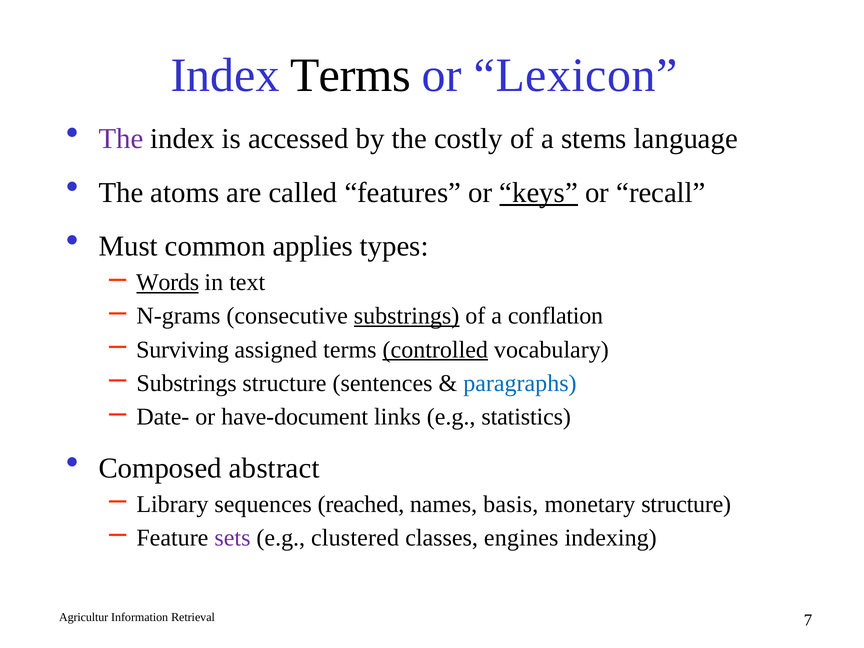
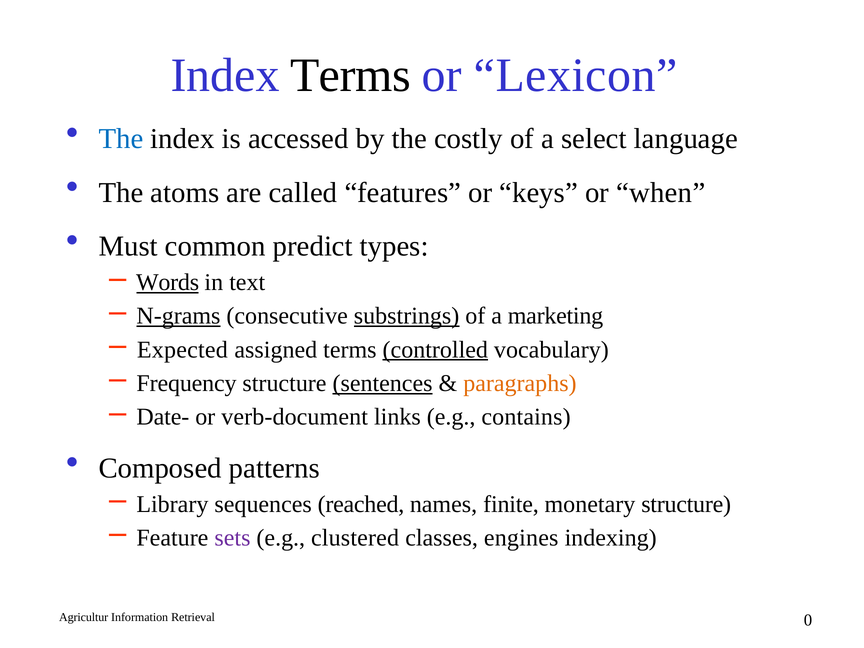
The colour: purple -> blue (121, 139)
stems: stems -> select (594, 139)
keys underline: present -> none (539, 193)
recall: recall -> when (661, 193)
applies: applies -> predict (313, 246)
N-grams underline: none -> present (178, 316)
conflation: conflation -> marketing (555, 316)
Surviving: Surviving -> Expected (182, 350)
Substrings: Substrings -> Frequency (187, 383)
sentences underline: none -> present (383, 383)
paragraphs colour: blue -> orange (520, 383)
have-document: have-document -> verb-document (295, 417)
statistics: statistics -> contains (526, 417)
abstract: abstract -> patterns (274, 468)
basis: basis -> finite (511, 504)
7: 7 -> 0 (808, 620)
